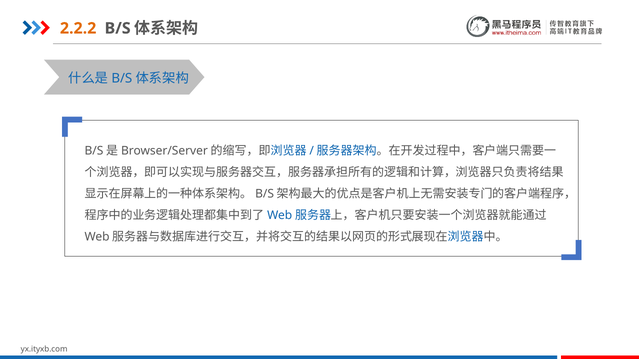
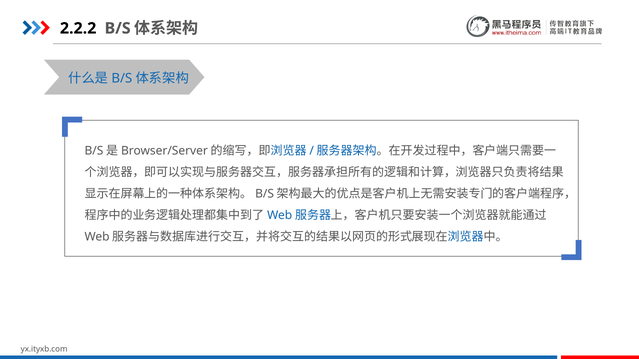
2.2.2 colour: orange -> black (78, 28)
